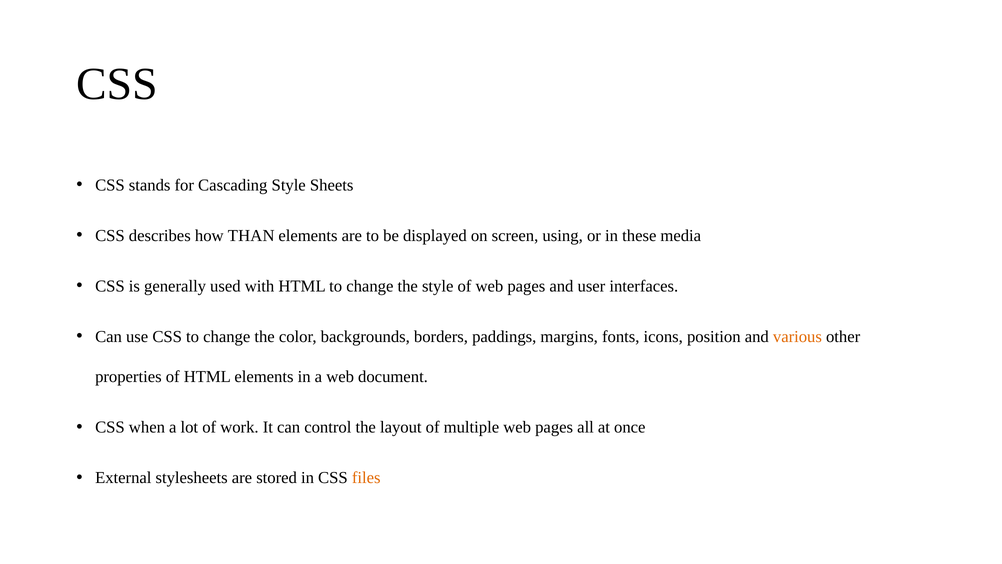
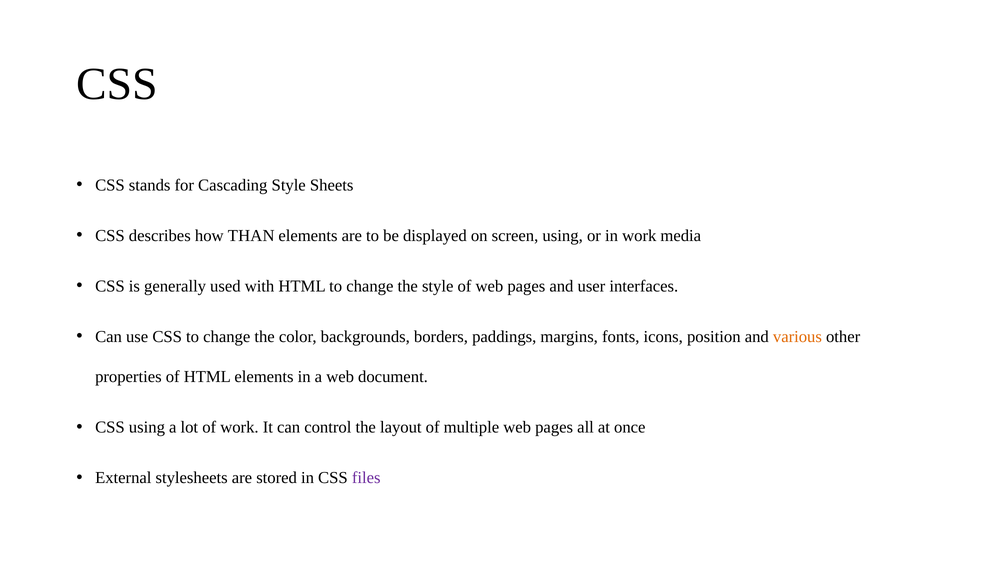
in these: these -> work (639, 236)
CSS when: when -> using (147, 427)
files colour: orange -> purple (366, 478)
